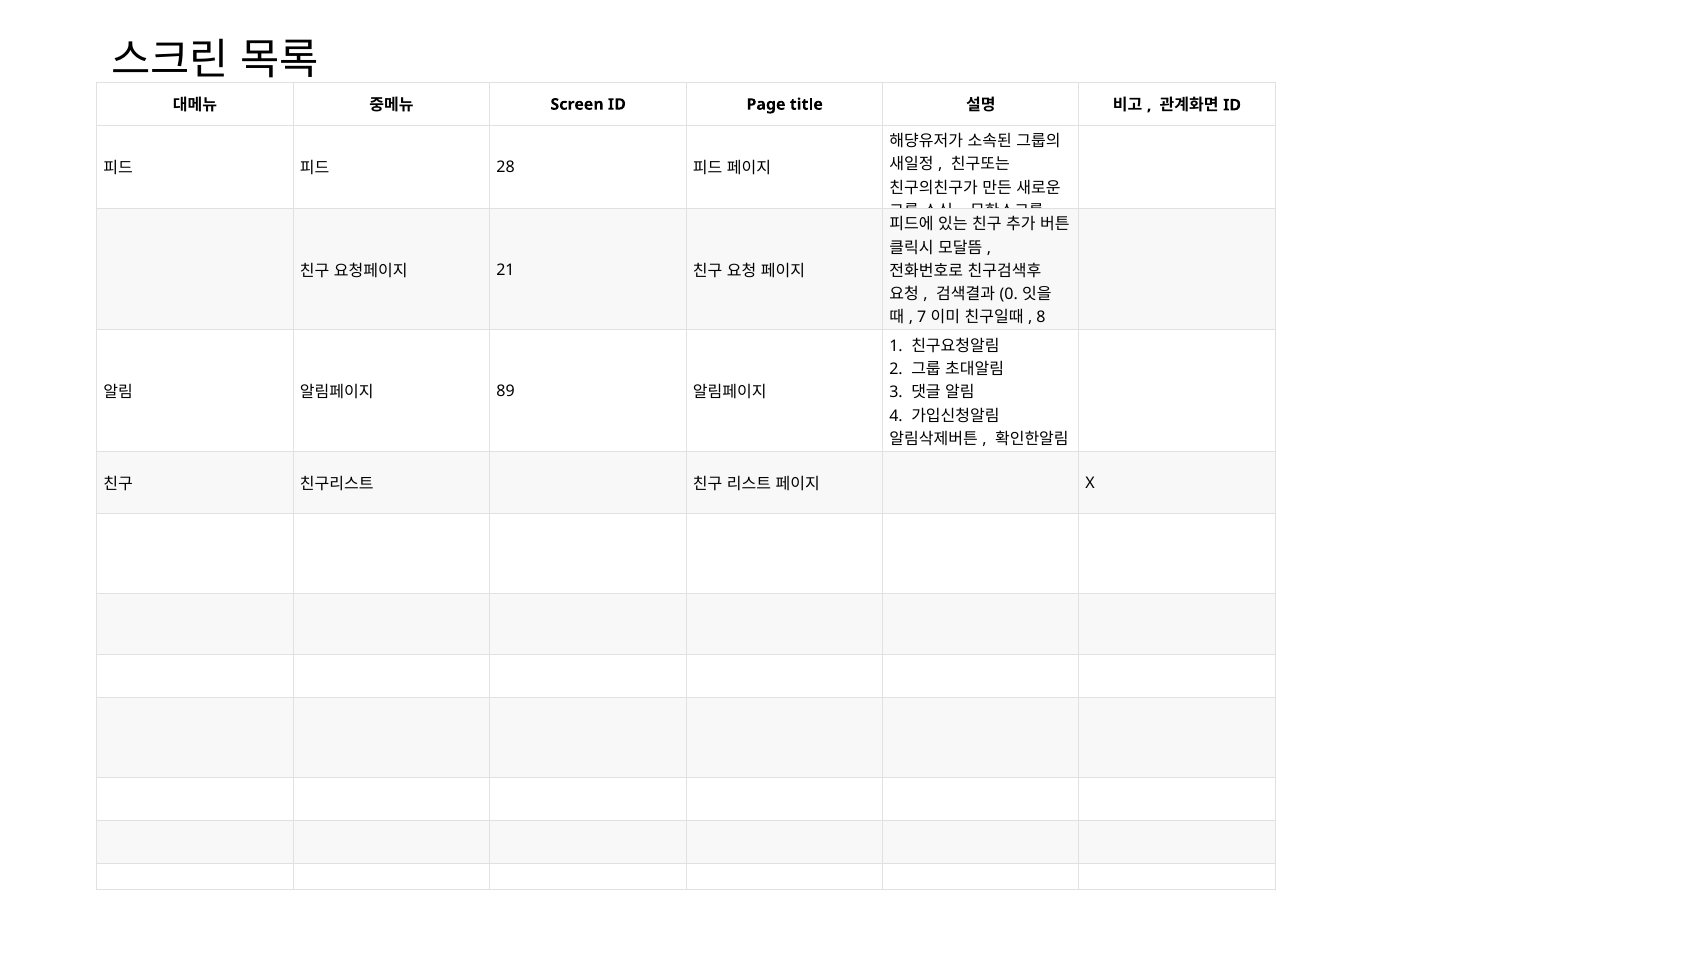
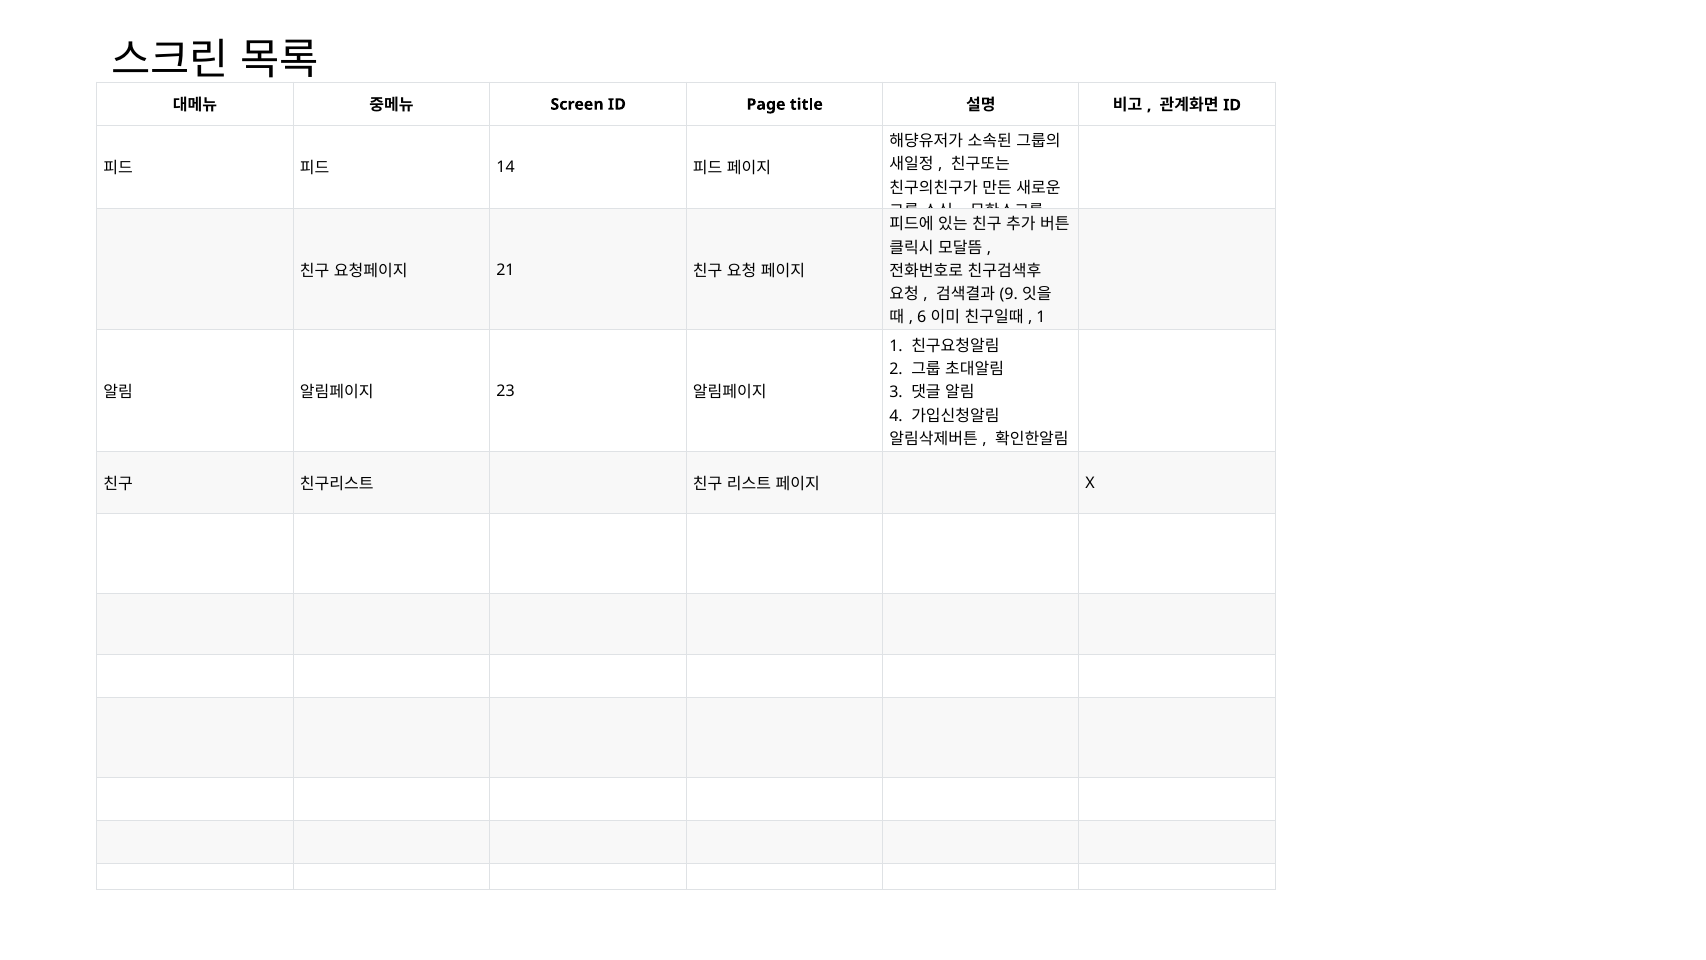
28: 28 -> 14 (506, 167)
0: 0 -> 9 (1009, 294)
7: 7 -> 6 (922, 317)
8: 8 -> 1 (1041, 317)
89: 89 -> 23 (506, 392)
